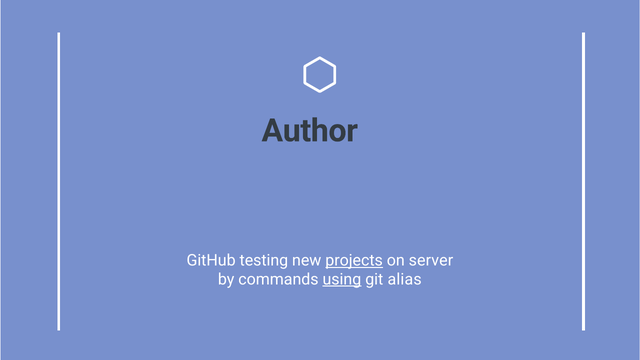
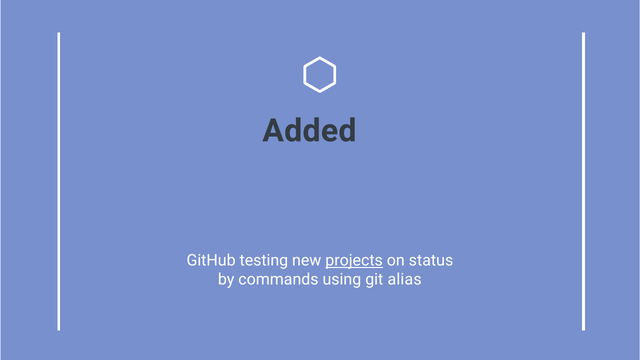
Author: Author -> Added (309, 131)
server: server -> status (431, 260)
using underline: present -> none (342, 279)
